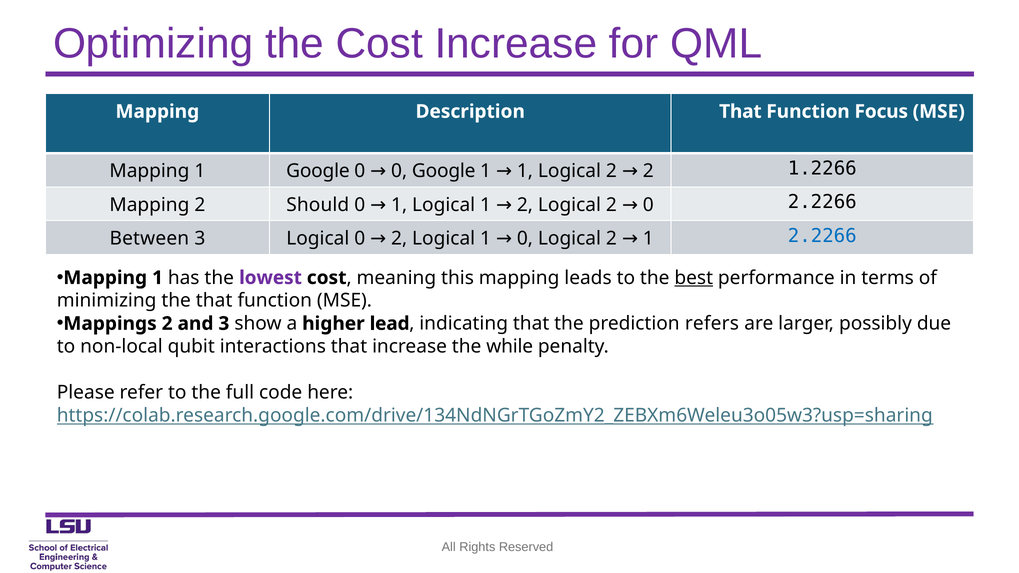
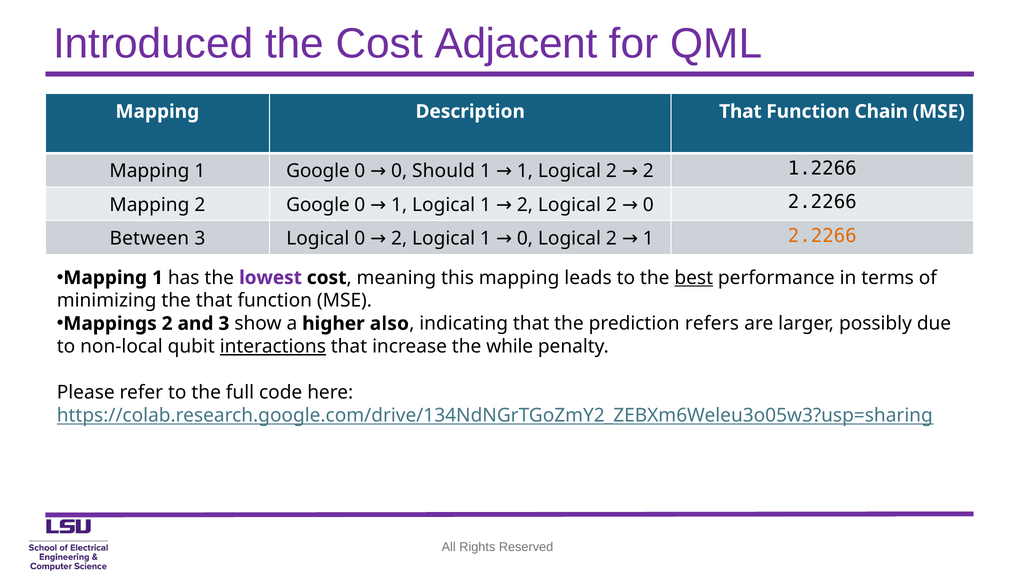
Optimizing: Optimizing -> Introduced (153, 44)
Cost Increase: Increase -> Adjacent (516, 44)
Focus: Focus -> Chain (881, 112)
0 Google: Google -> Should (444, 171)
2 Should: Should -> Google (318, 205)
2.2266 colour: blue -> orange (822, 236)
lead: lead -> also (389, 324)
interactions underline: none -> present (273, 347)
